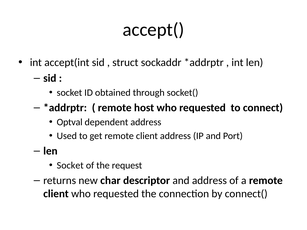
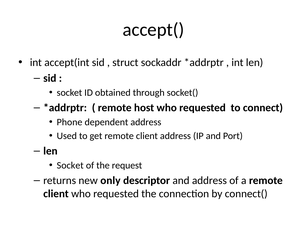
Optval: Optval -> Phone (70, 122)
char: char -> only (110, 181)
